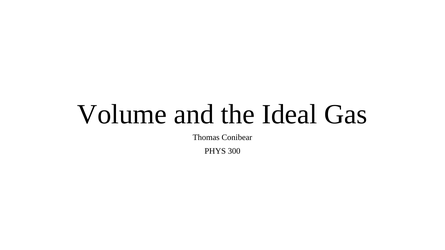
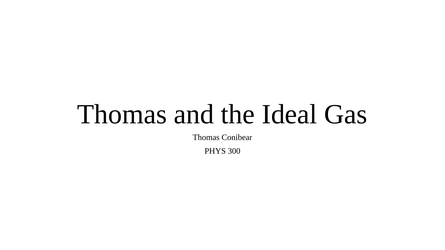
Volume: Volume -> Thomas (122, 115)
